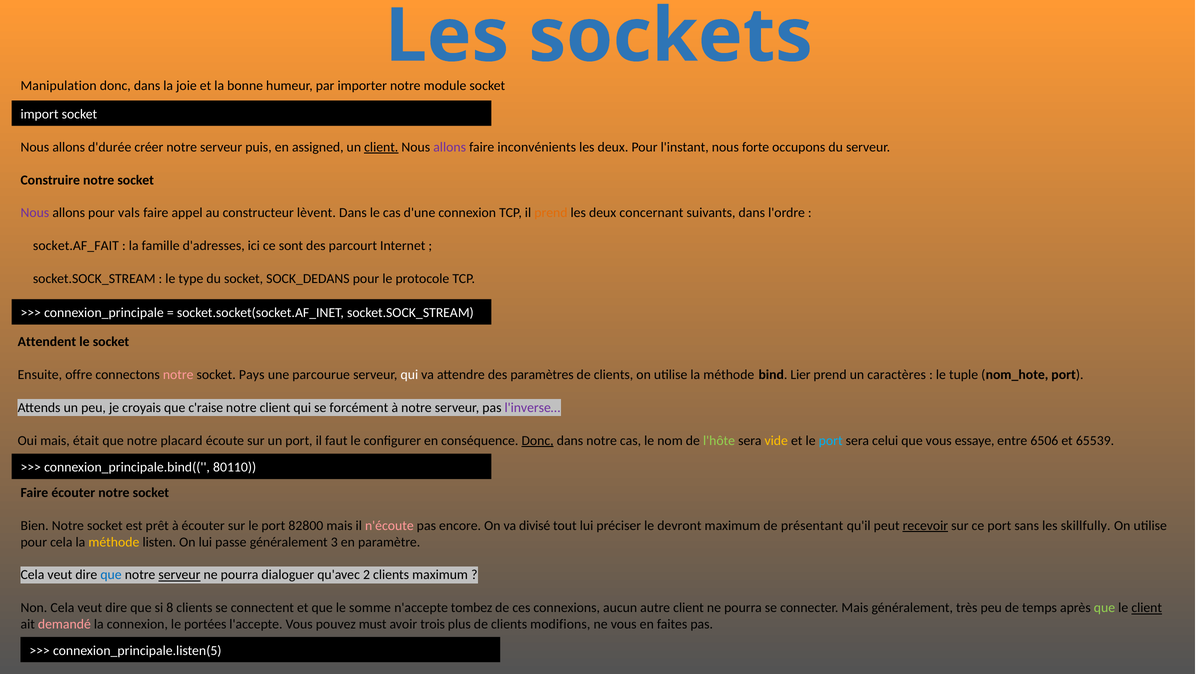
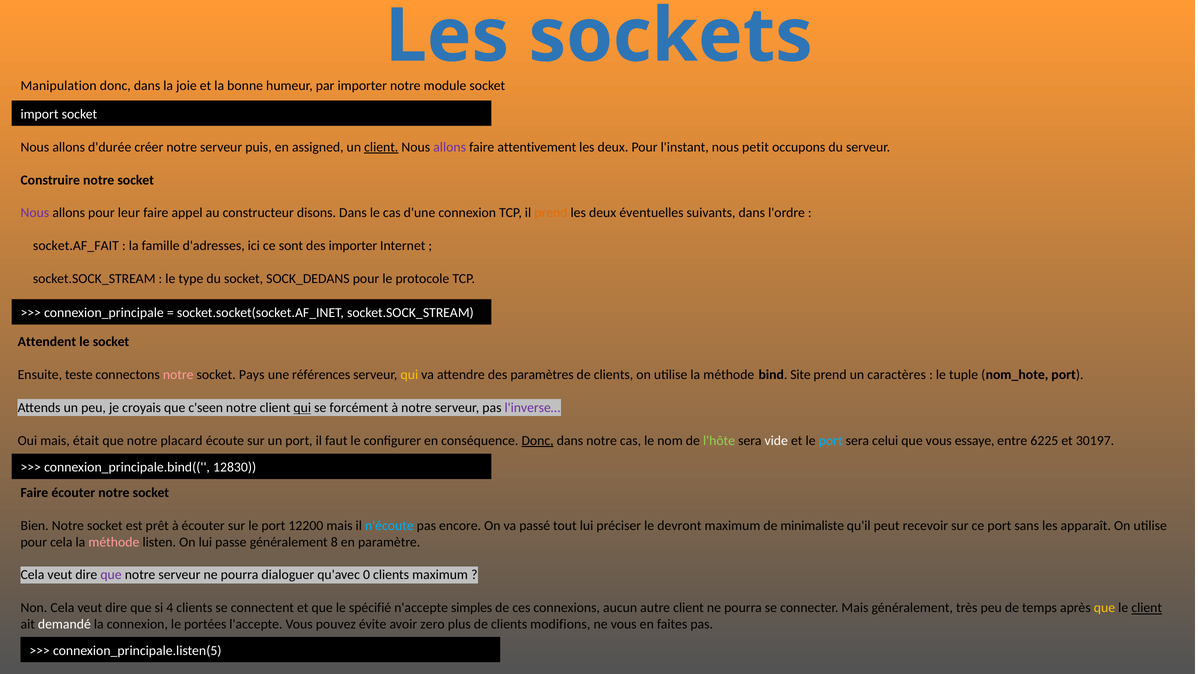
inconvénients: inconvénients -> attentivement (537, 147)
forte: forte -> petit (755, 147)
vals: vals -> leur (129, 213)
lèvent: lèvent -> disons (316, 213)
concernant: concernant -> éventuelles (651, 213)
des parcourt: parcourt -> importer (353, 246)
offre: offre -> teste (79, 375)
parcourue: parcourue -> références (321, 375)
qui colour: white -> yellow (409, 375)
Lier: Lier -> Site (801, 375)
c'raise: c'raise -> c'seen (206, 408)
qui underline: none -> present (302, 408)
vide colour: yellow -> white (776, 441)
6506: 6506 -> 6225 (1044, 441)
65539: 65539 -> 30197 (1095, 441)
80110: 80110 -> 12830 (235, 467)
82800: 82800 -> 12200 (306, 525)
n'écoute colour: pink -> light blue (389, 525)
divisé: divisé -> passé (535, 525)
présentant: présentant -> minimaliste (812, 525)
recevoir underline: present -> none (925, 525)
skillfully: skillfully -> apparaît (1086, 525)
méthode colour: yellow -> pink (114, 542)
3: 3 -> 8 (334, 542)
que colour: blue -> purple (111, 575)
serveur underline: present -> none (179, 575)
2: 2 -> 0 (367, 575)
8: 8 -> 4 (170, 608)
somme: somme -> spécifié (370, 608)
tombez: tombez -> simples (472, 608)
que colour: light green -> yellow (1104, 608)
demandé colour: pink -> white (64, 624)
must: must -> évite (373, 624)
trois: trois -> zero (433, 624)
